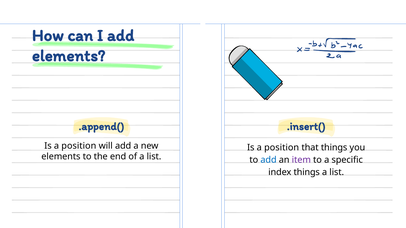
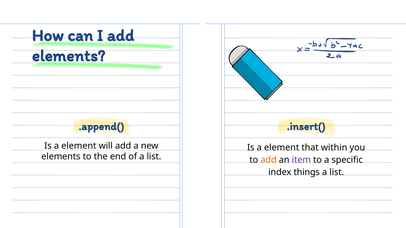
position: position -> element (79, 146)
position: position -> element (282, 148)
that things: things -> within (334, 148)
add colour: blue -> orange (269, 160)
